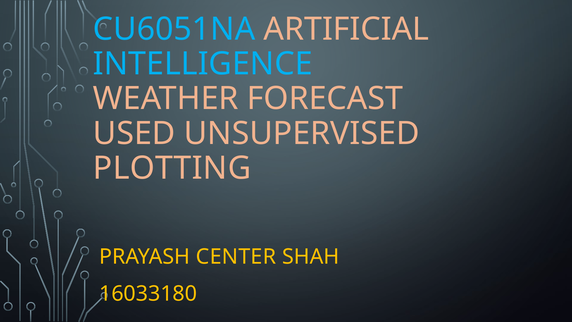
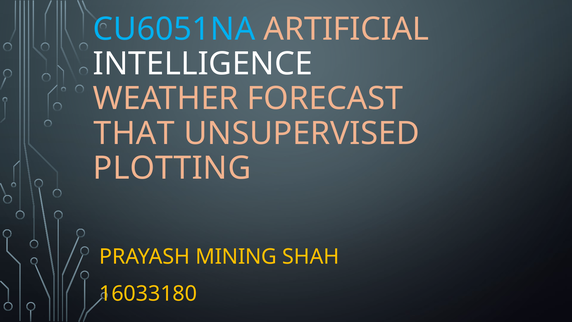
INTELLIGENCE colour: light blue -> white (203, 64)
USED: USED -> THAT (134, 133)
CENTER: CENTER -> MINING (236, 257)
